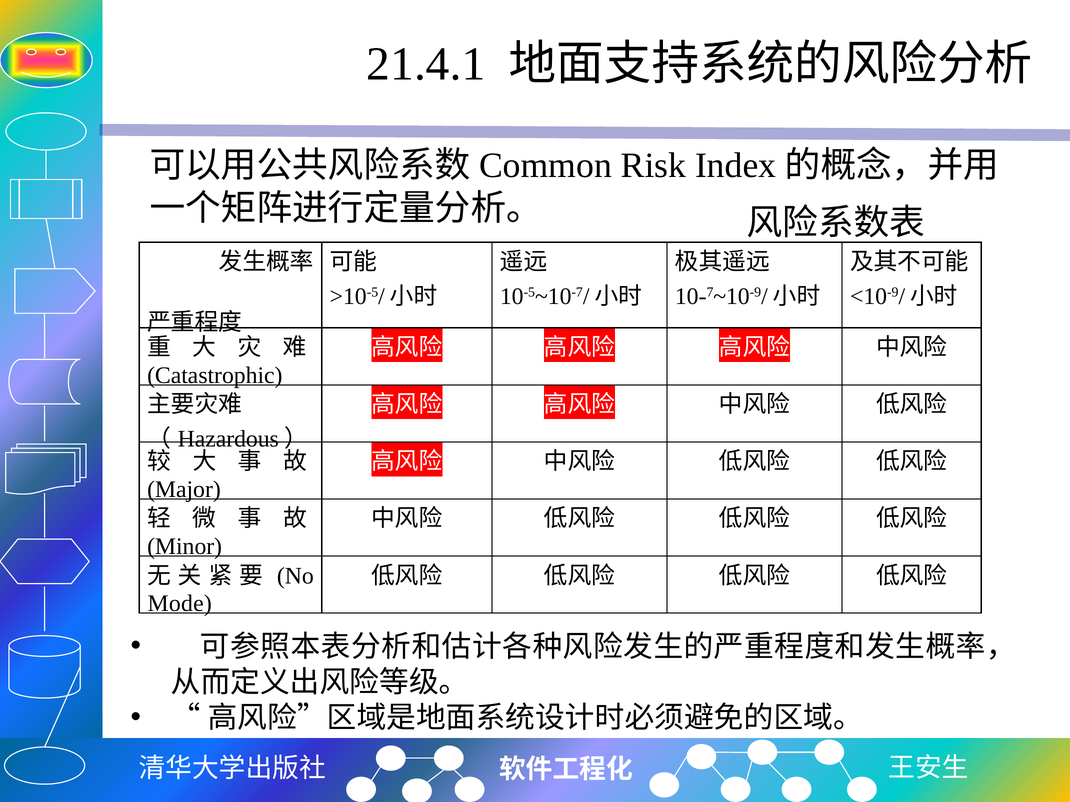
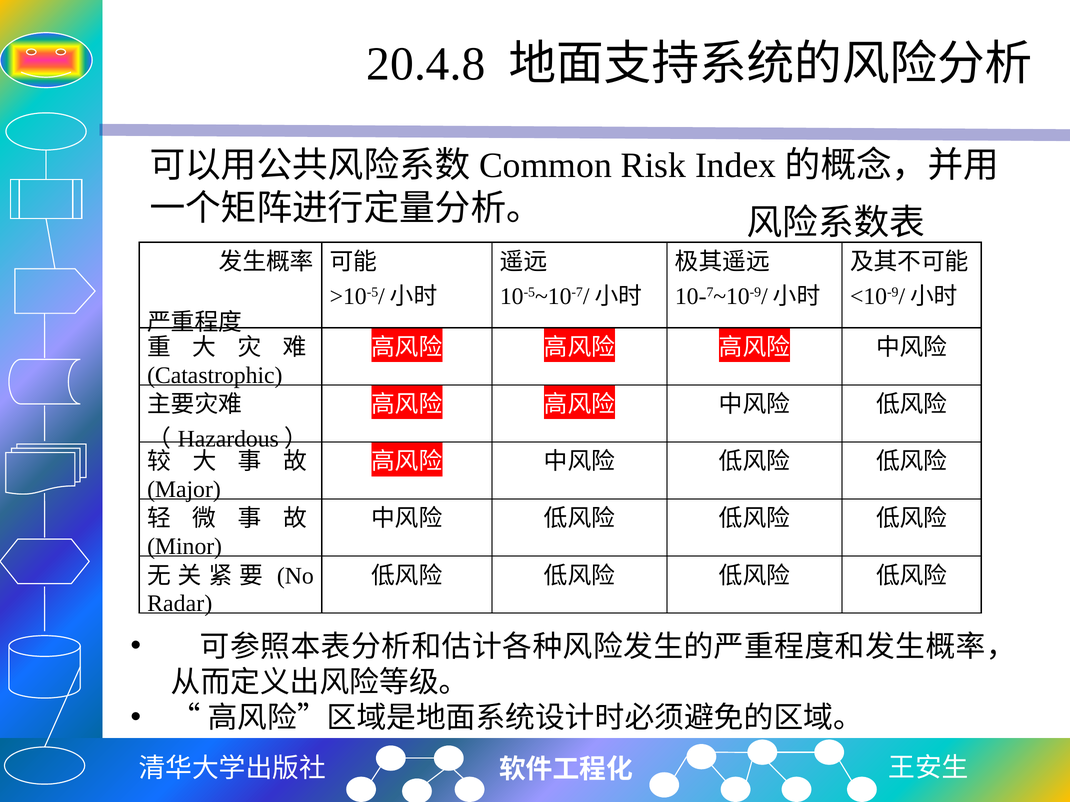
21.4.1: 21.4.1 -> 20.4.8 (426, 64)
Mode: Mode -> Radar (180, 604)
